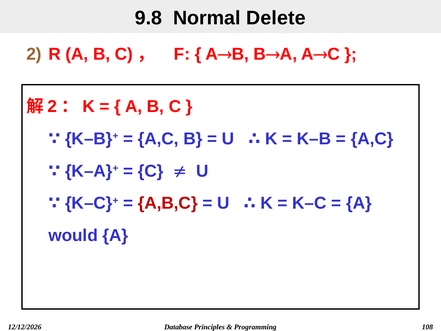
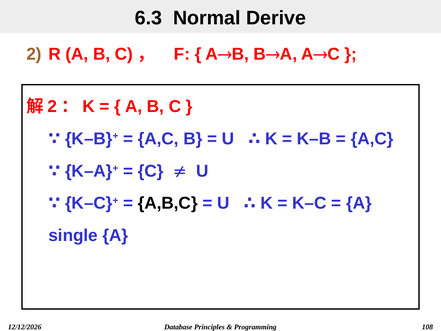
9.8: 9.8 -> 6.3 (149, 18)
Delete: Delete -> Derive (276, 18)
A,B,C colour: red -> black (168, 203)
would: would -> single (73, 235)
